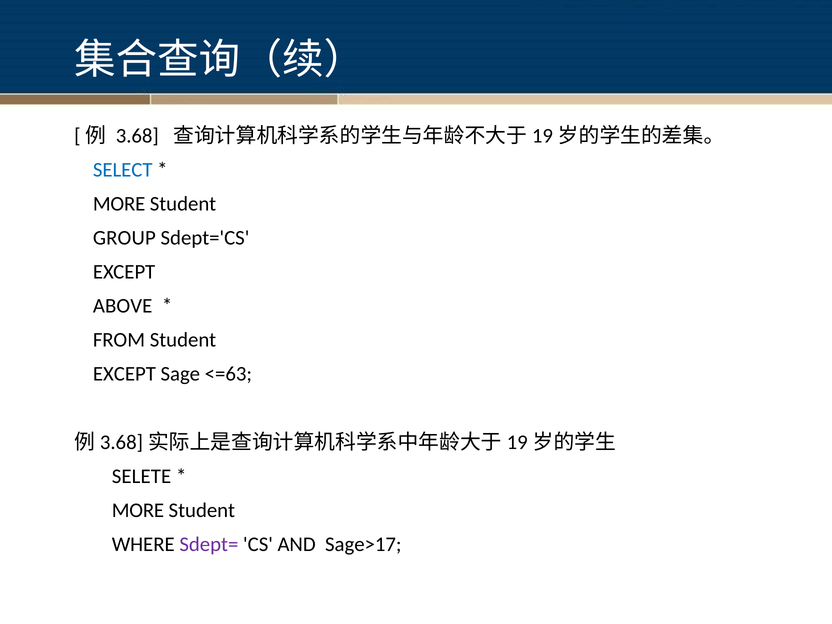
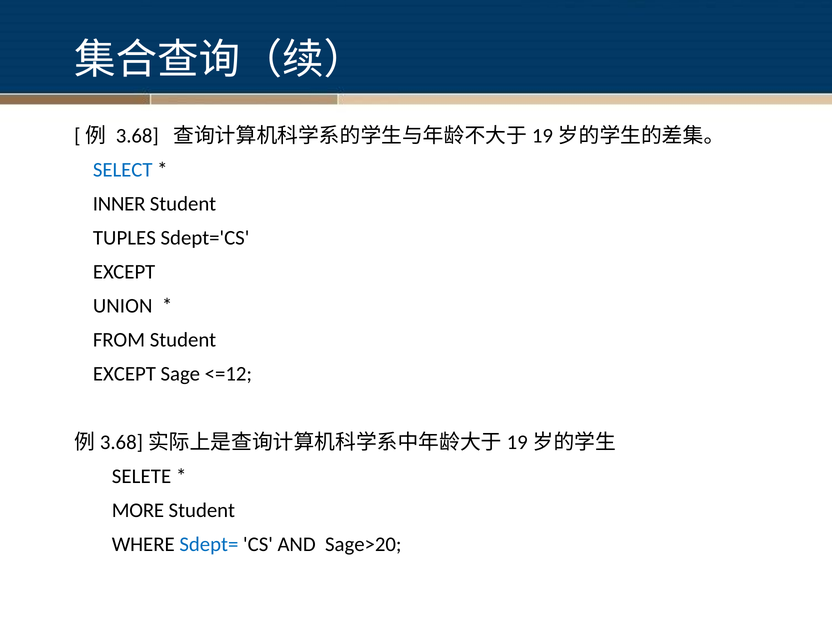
MORE: MORE -> INNER (119, 204)
GROUP: GROUP -> TUPLES (124, 238)
ABOVE: ABOVE -> UNION (123, 306)
<=63: <=63 -> <=12 (228, 374)
Sdept= colour: purple -> blue (209, 544)
Sage>17: Sage>17 -> Sage>20 (363, 544)
